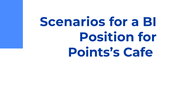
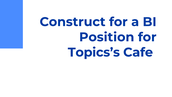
Scenarios: Scenarios -> Construct (73, 22)
Points’s: Points’s -> Topics’s (94, 52)
